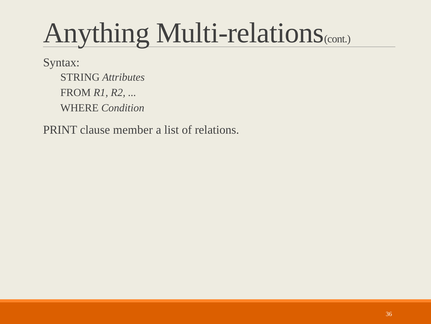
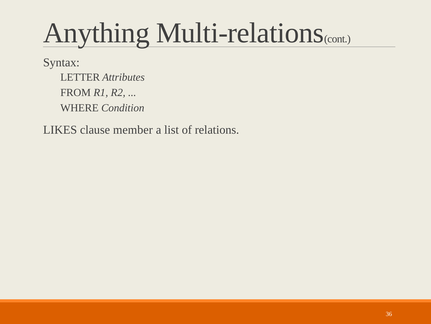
STRING: STRING -> LETTER (80, 77)
PRINT: PRINT -> LIKES (60, 129)
